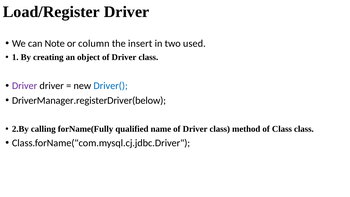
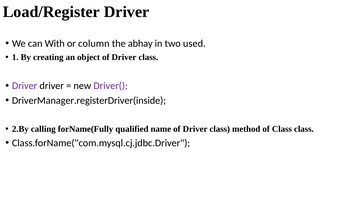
Note: Note -> With (55, 43)
insert: insert -> abhay (140, 43)
Driver( colour: blue -> purple (111, 86)
DriverManager.registerDriver(below: DriverManager.registerDriver(below -> DriverManager.registerDriver(inside (89, 100)
